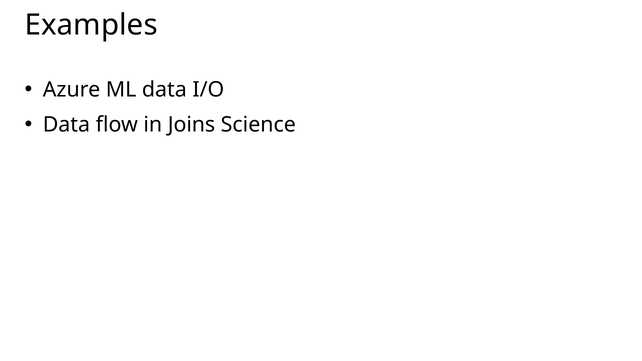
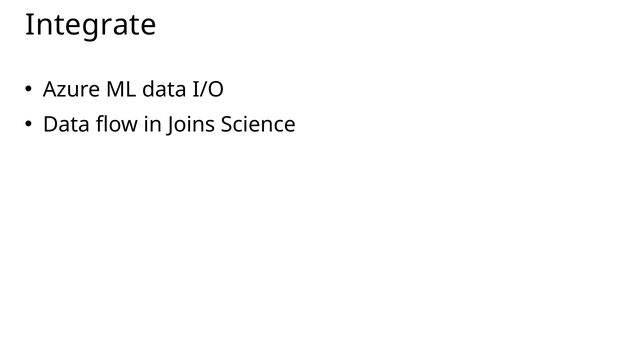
Examples: Examples -> Integrate (91, 25)
